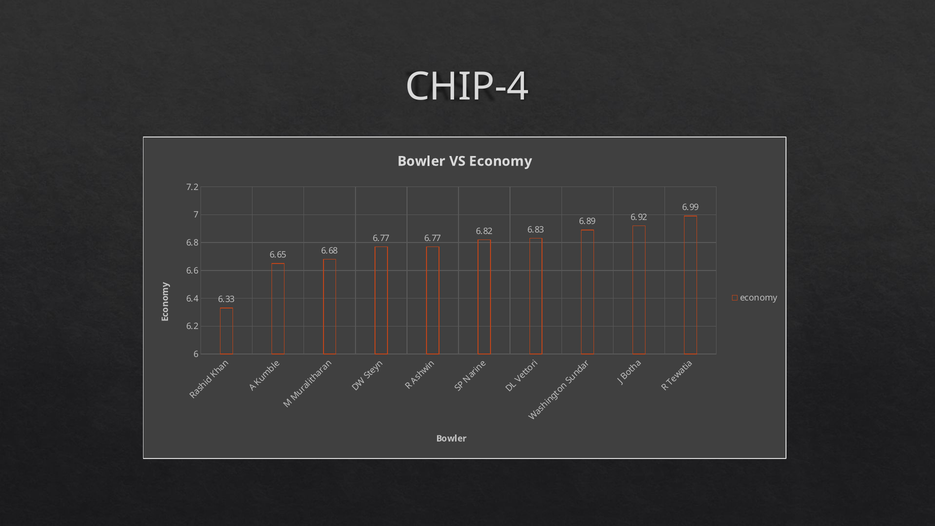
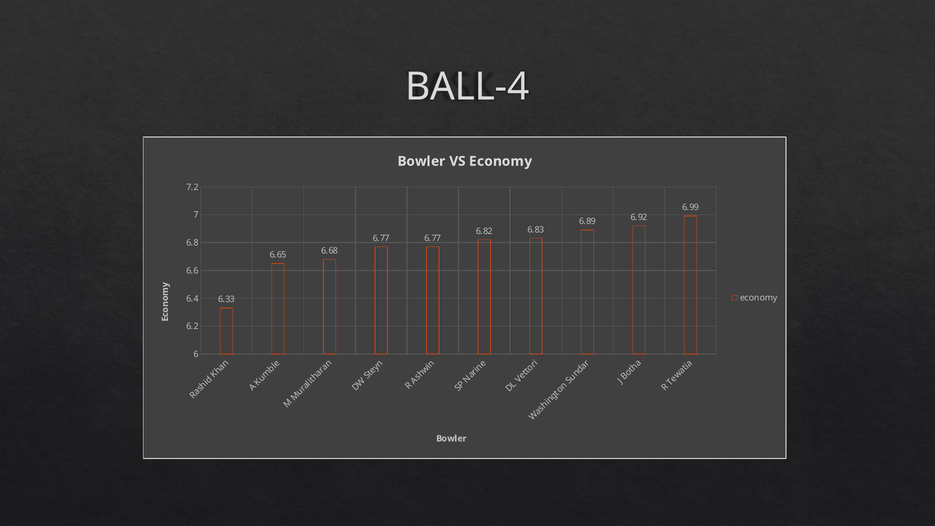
CHIP-4: CHIP-4 -> BALL-4 (467, 87)
